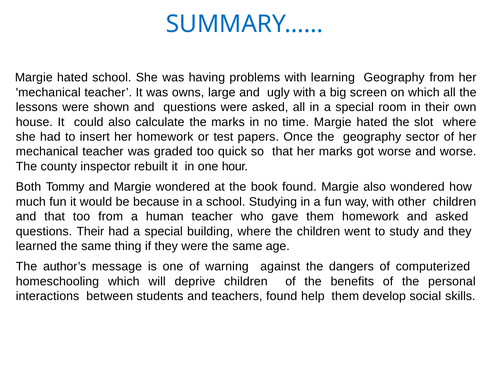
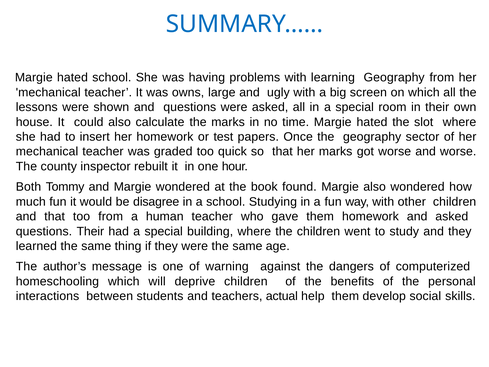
because: because -> disagree (156, 202)
teachers found: found -> actual (282, 296)
